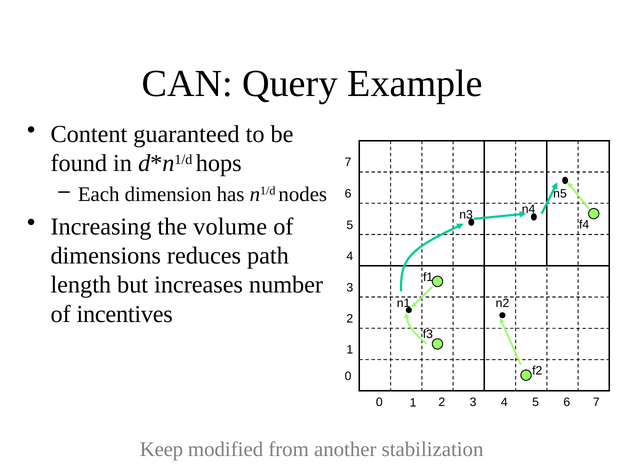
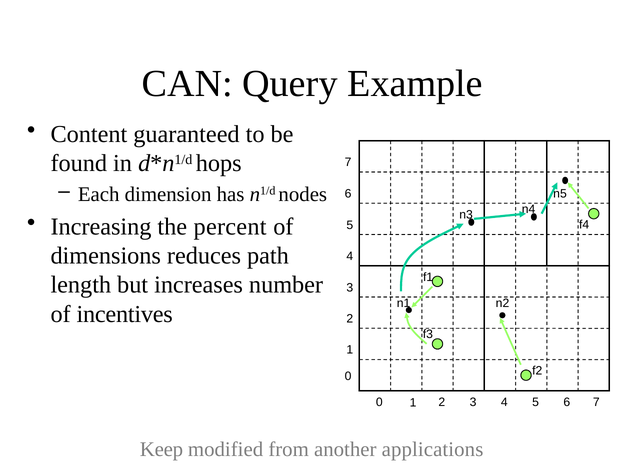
volume: volume -> percent (230, 226)
stabilization: stabilization -> applications (433, 449)
